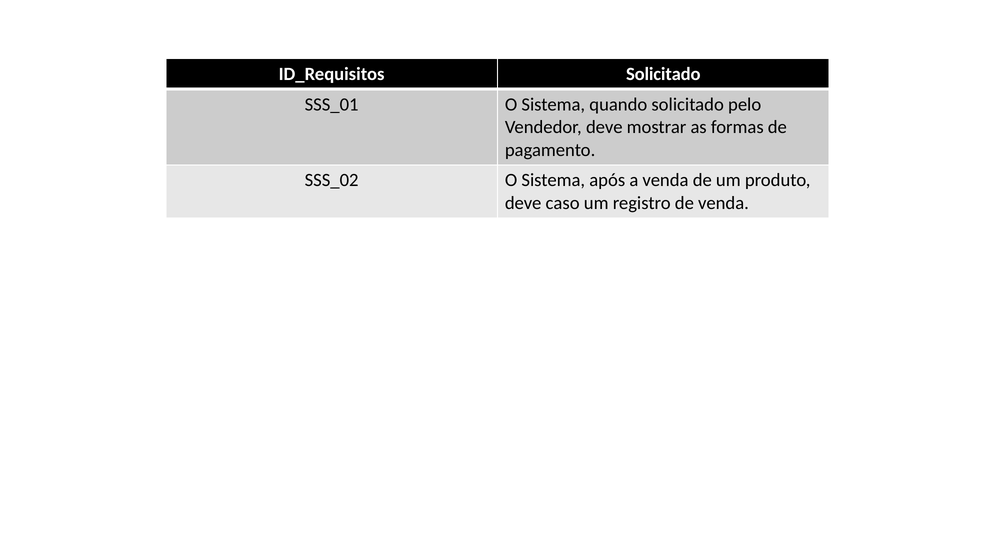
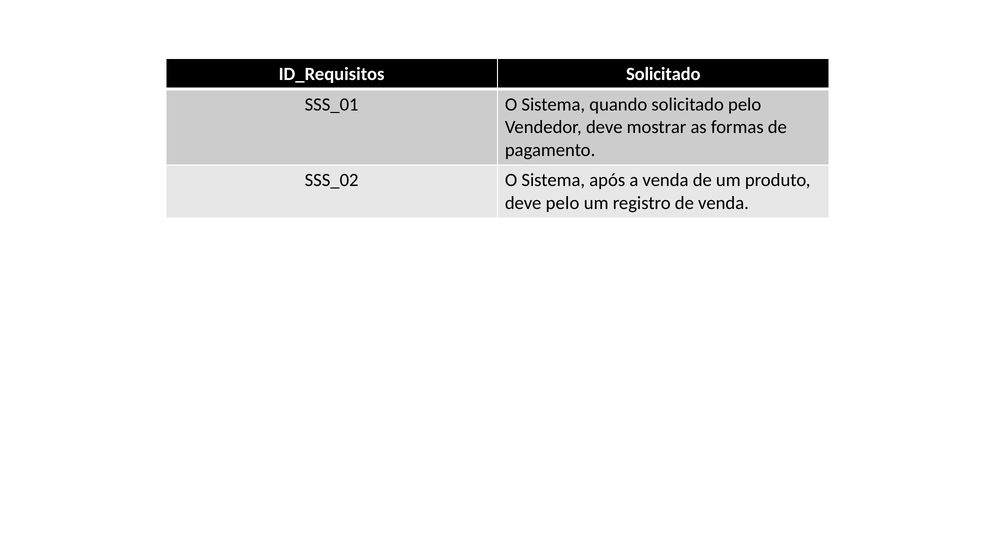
deve caso: caso -> pelo (562, 203)
